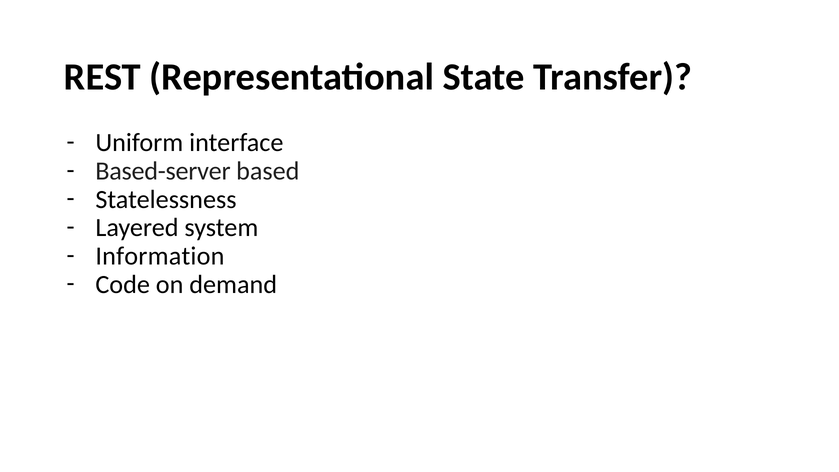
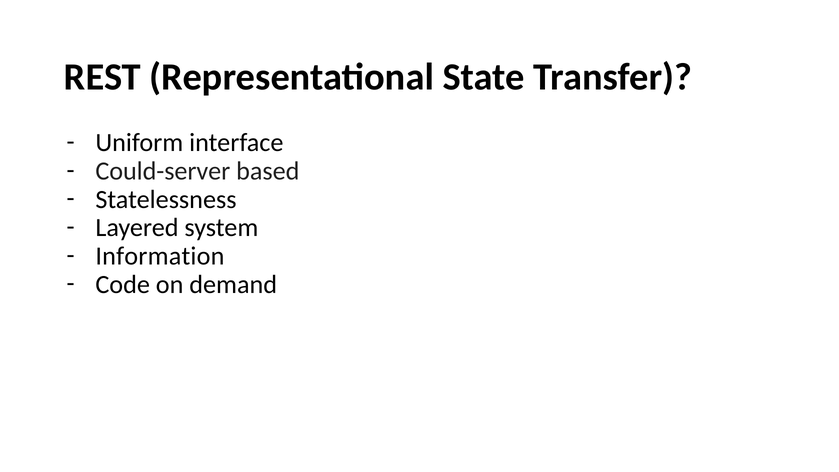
Based-server: Based-server -> Could-server (163, 171)
